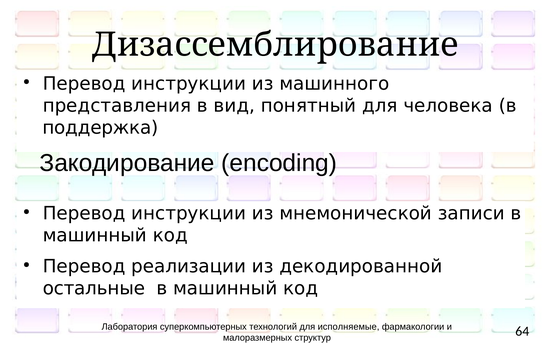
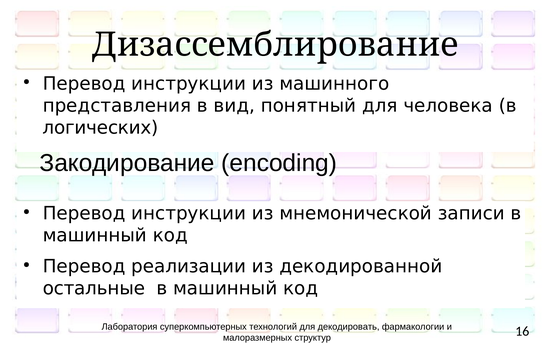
поддержка: поддержка -> логических (100, 128)
исполняемые: исполняемые -> декодировать (349, 327)
64: 64 -> 16 (522, 331)
